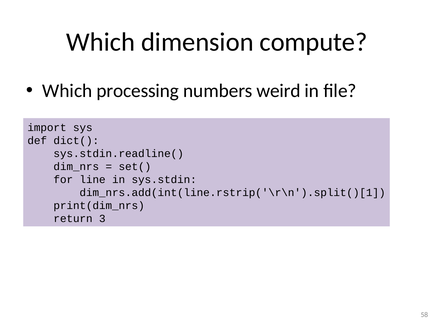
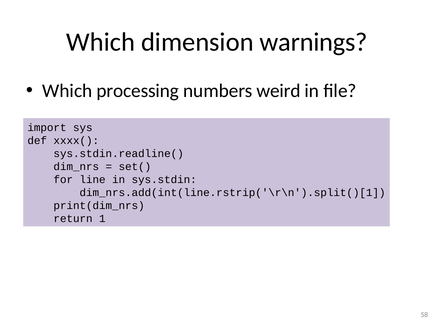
compute: compute -> warnings (314, 42)
dict(: dict( -> xxxx( (76, 141)
3: 3 -> 1 (102, 219)
